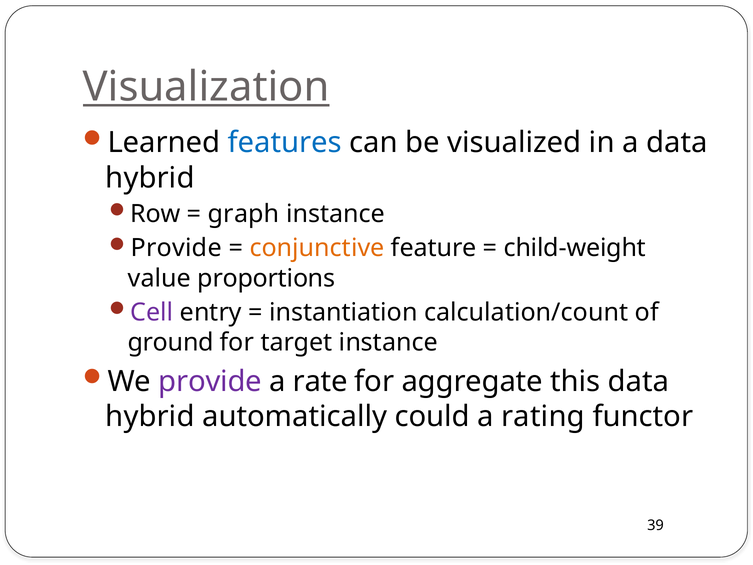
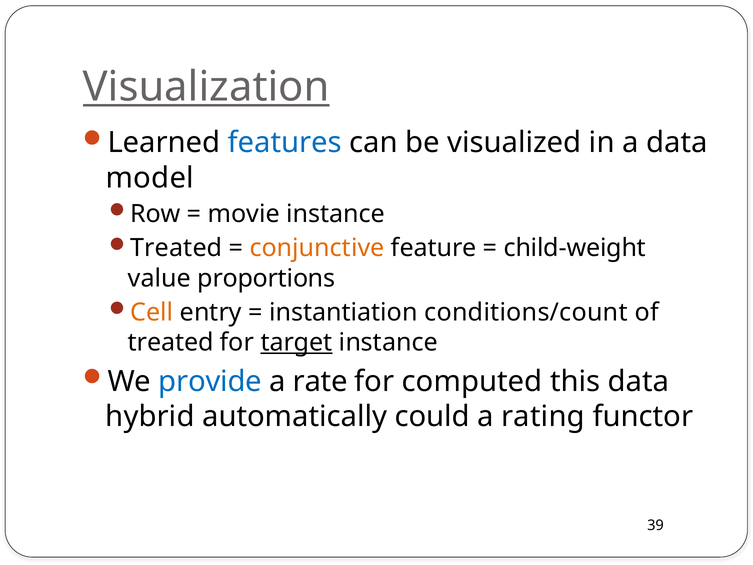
hybrid: hybrid -> model (150, 178)
graph: graph -> movie (244, 214)
Provide: Provide -> Treated (176, 248)
Cell colour: purple -> orange (152, 312)
calculation/count: calculation/count -> conditions/count (526, 312)
ground: ground -> treated (171, 342)
target underline: none -> present (297, 342)
provide colour: purple -> blue (210, 381)
aggregate: aggregate -> computed (472, 381)
